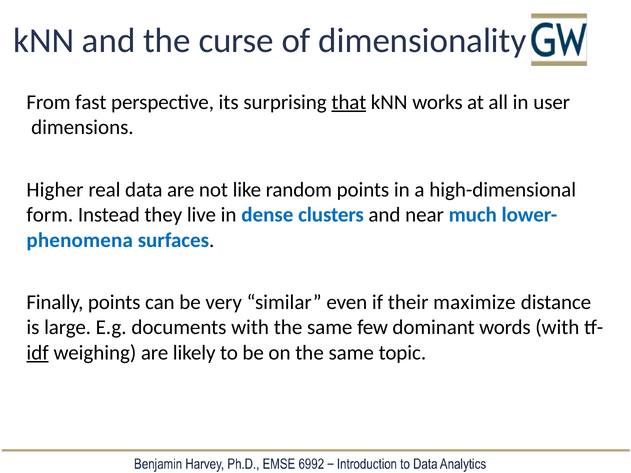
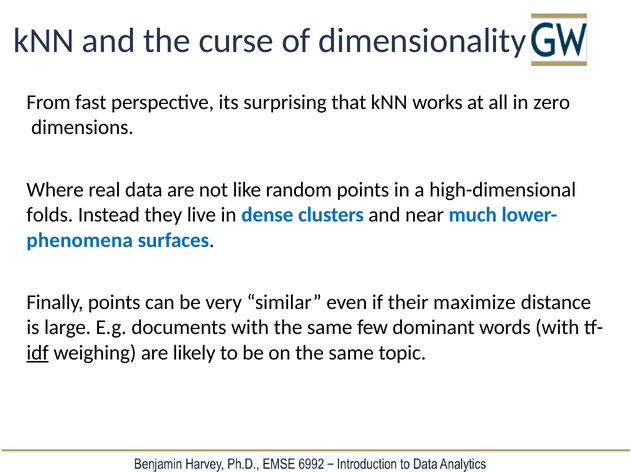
that underline: present -> none (349, 102)
user: user -> zero (552, 102)
Higher: Higher -> Where (55, 190)
form: form -> folds (50, 215)
